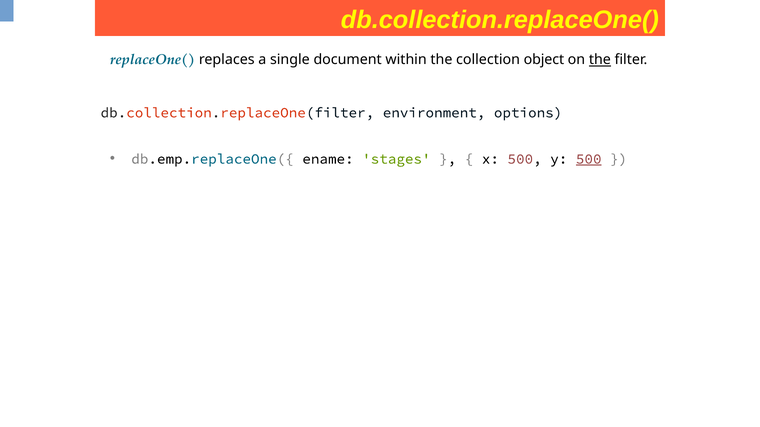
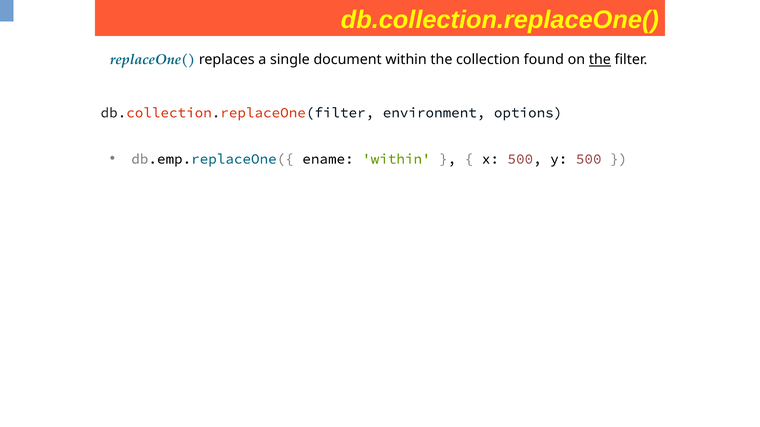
object: object -> found (544, 60)
ename stages: stages -> within (396, 159)
500 underline: present -> none (589, 159)
